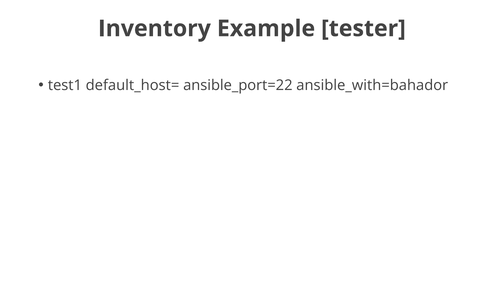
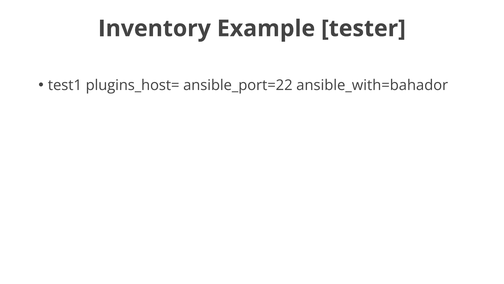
default_host=: default_host= -> plugins_host= (133, 85)
